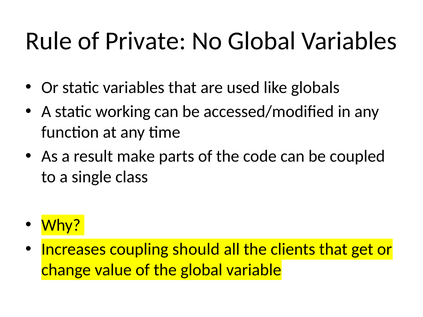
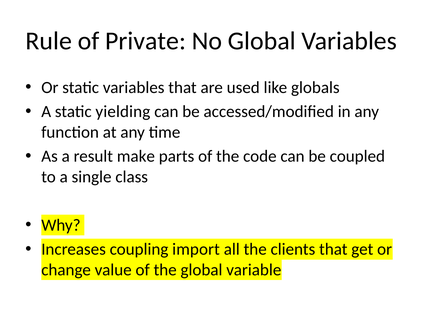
working: working -> yielding (123, 112)
should: should -> import (196, 250)
